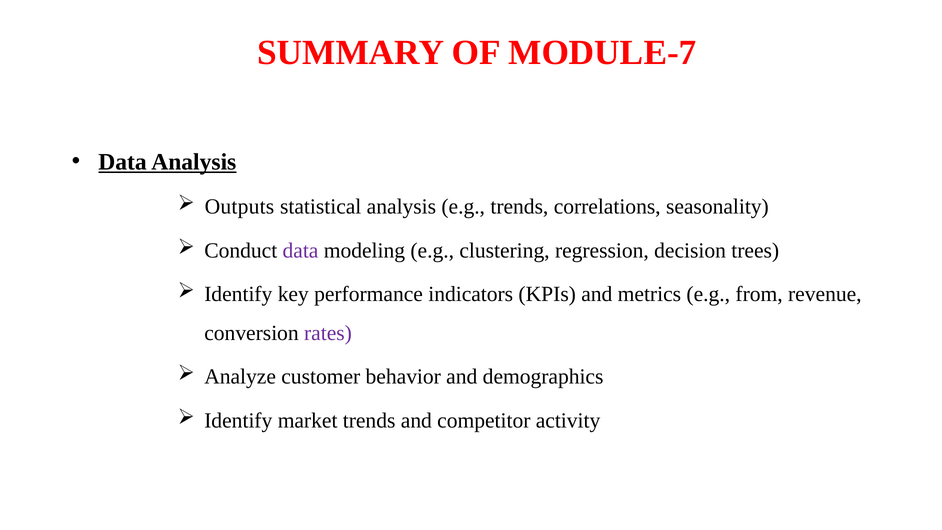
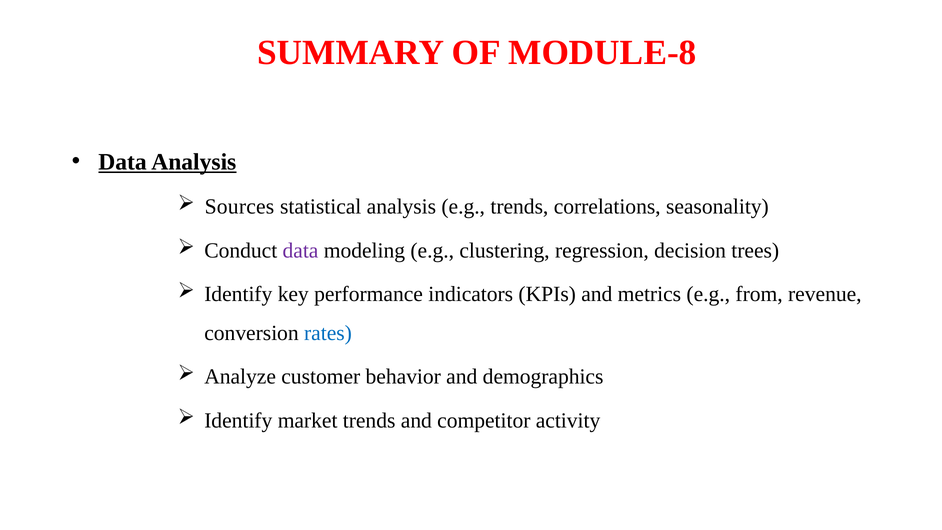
MODULE-7: MODULE-7 -> MODULE-8 (602, 52)
Outputs: Outputs -> Sources (239, 207)
rates colour: purple -> blue (328, 333)
